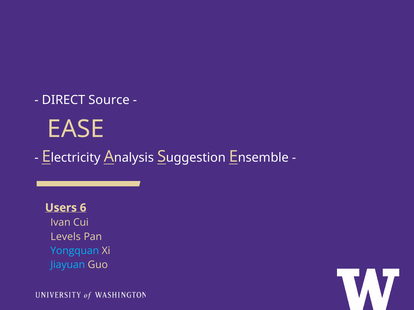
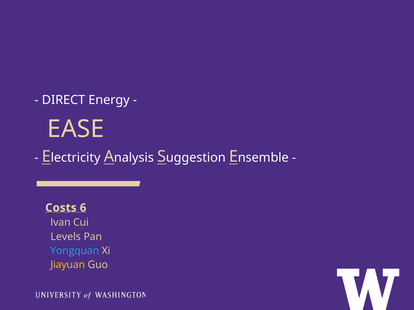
Source: Source -> Energy (109, 100)
Users: Users -> Costs (61, 208)
Jiayuan colour: light blue -> yellow (68, 265)
